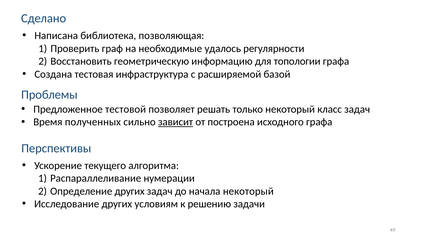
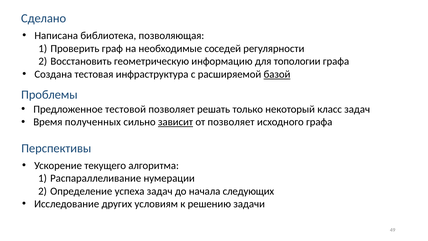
удалось: удалось -> соседей (223, 49)
базой underline: none -> present (277, 74)
от построена: построена -> позволяет (231, 122)
Определение других: других -> успеха (130, 191)
начала некоторый: некоторый -> следующих (248, 191)
